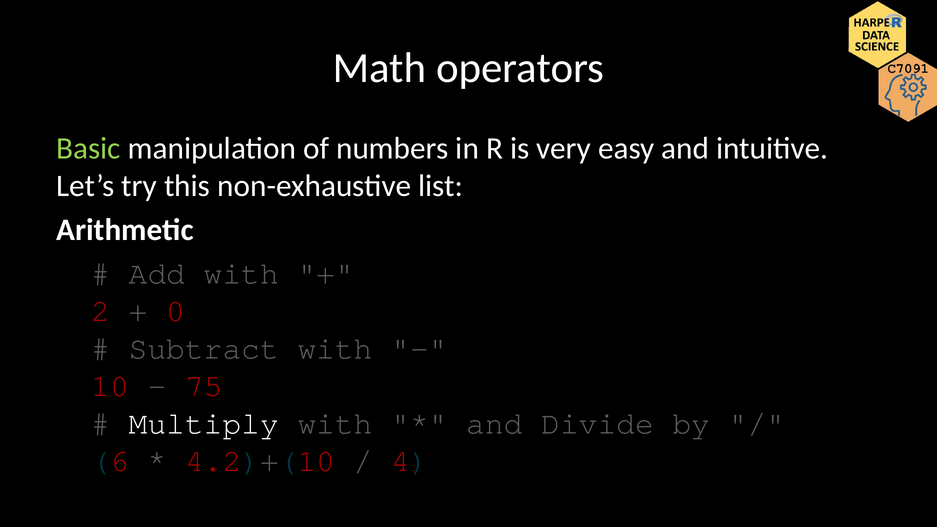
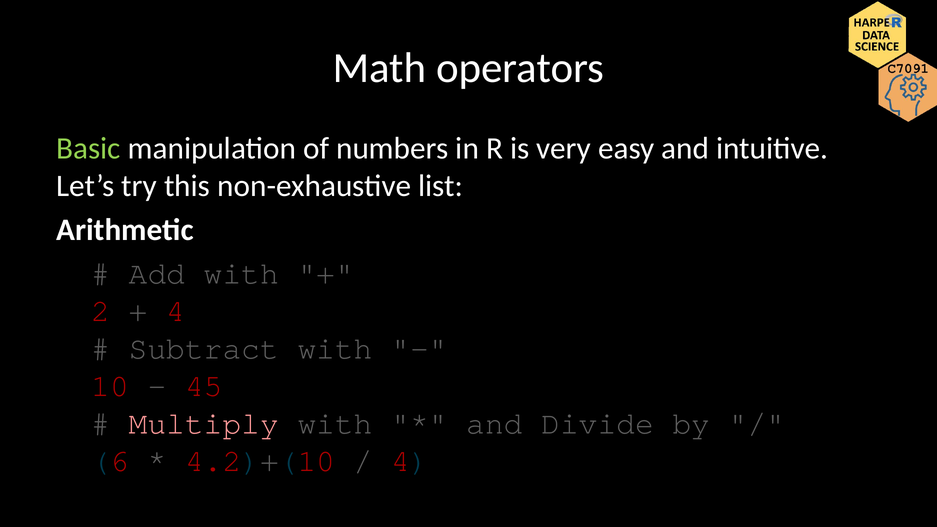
0: 0 -> 4 (176, 311)
75: 75 -> 45 (204, 386)
Multiply colour: white -> pink (204, 423)
